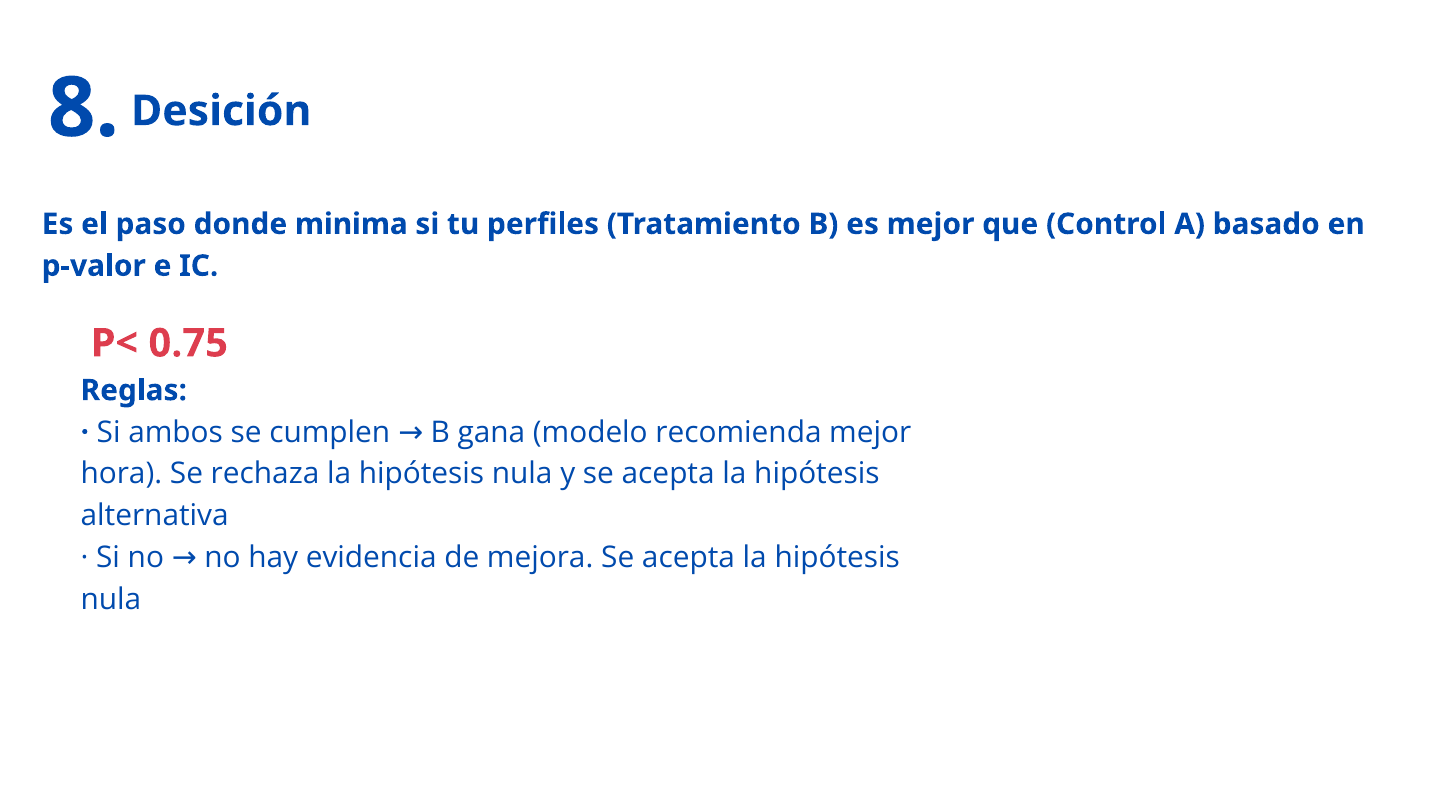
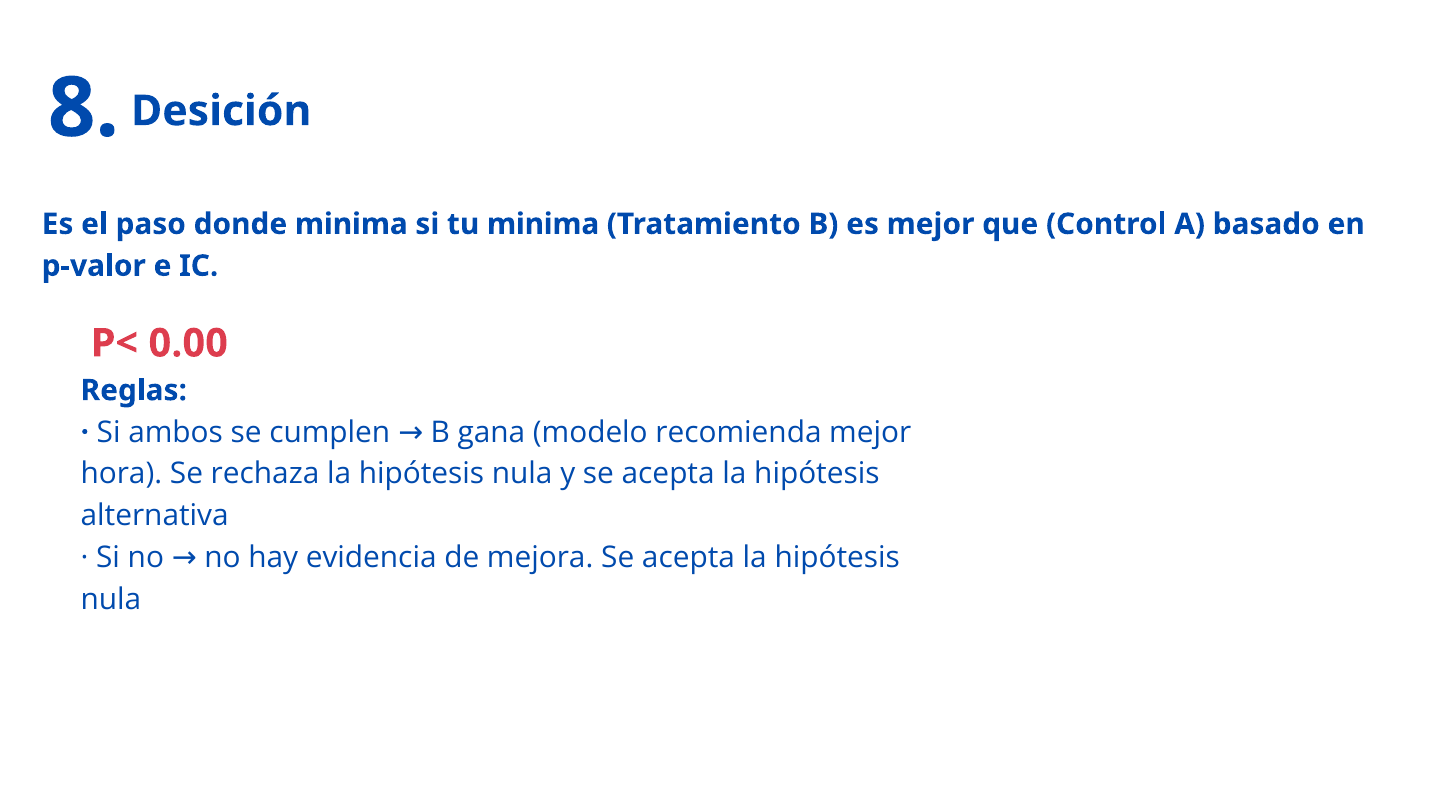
tu perfiles: perfiles -> minima (543, 224)
0.75: 0.75 -> 0.00 (188, 343)
